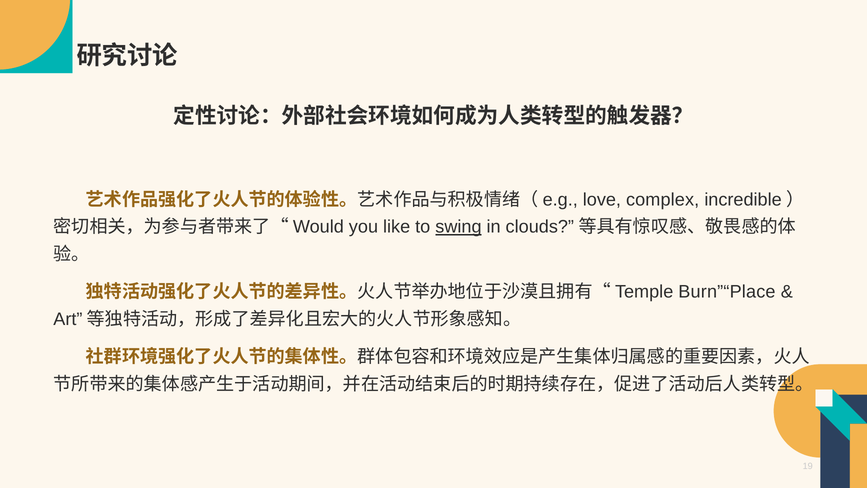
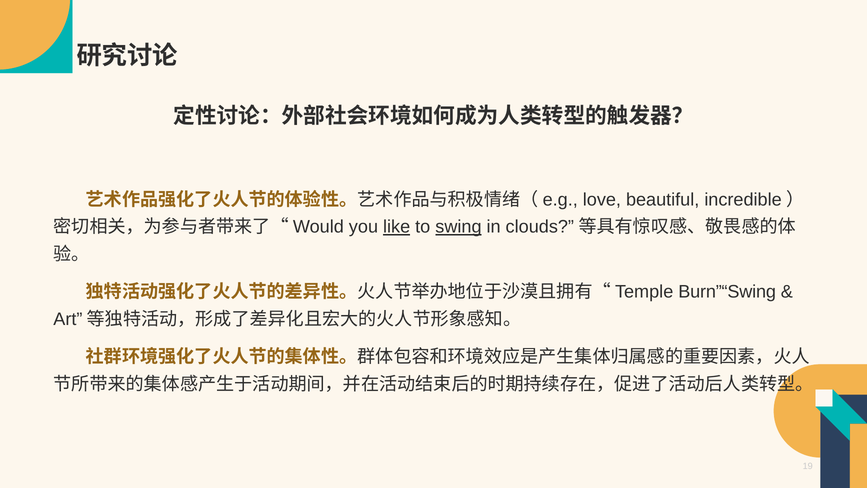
complex: complex -> beautiful (663, 200)
like underline: none -> present (397, 227)
Burn”“Place: Burn”“Place -> Burn”“Swing (727, 292)
